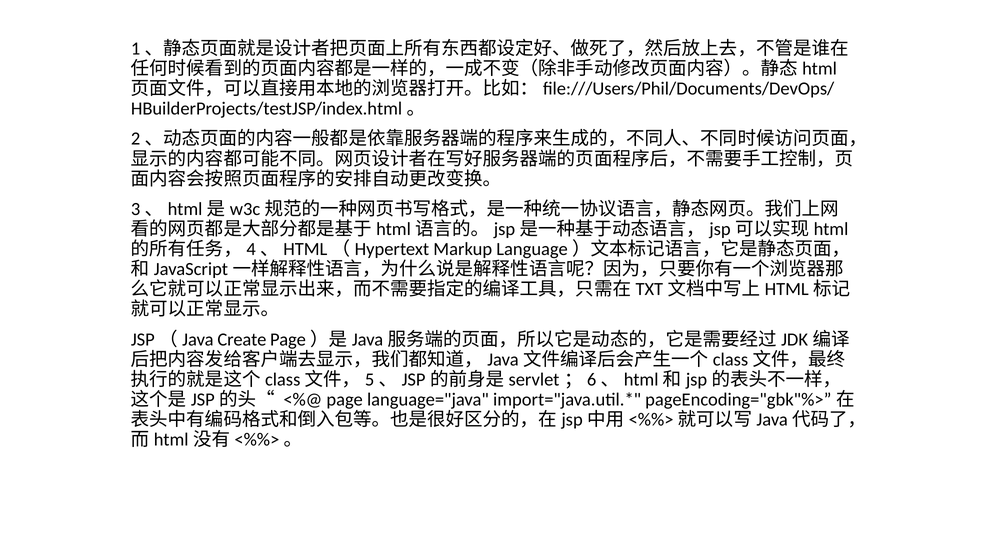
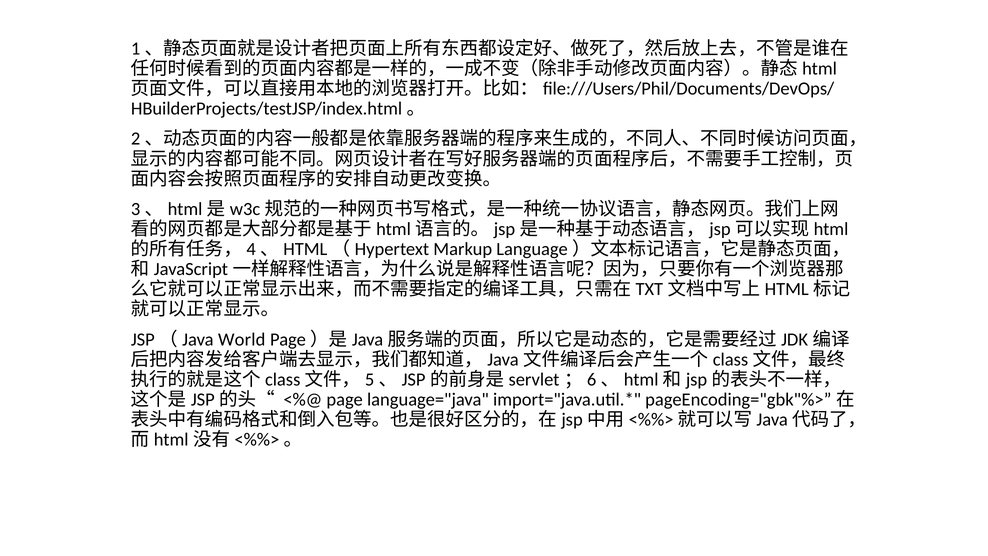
Create: Create -> World (242, 340)
